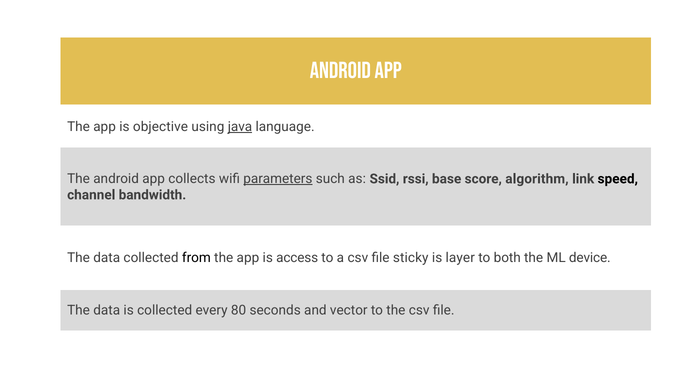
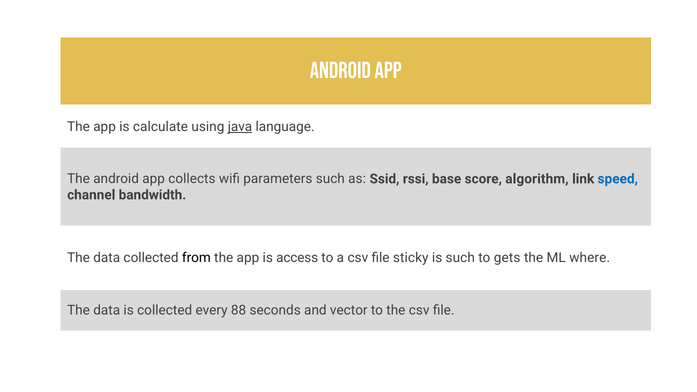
objective: objective -> calculate (160, 127)
parameters underline: present -> none (278, 179)
speed colour: black -> blue (618, 179)
is layer: layer -> such (460, 258)
both: both -> gets (507, 258)
device: device -> where (590, 258)
80: 80 -> 88 (239, 310)
